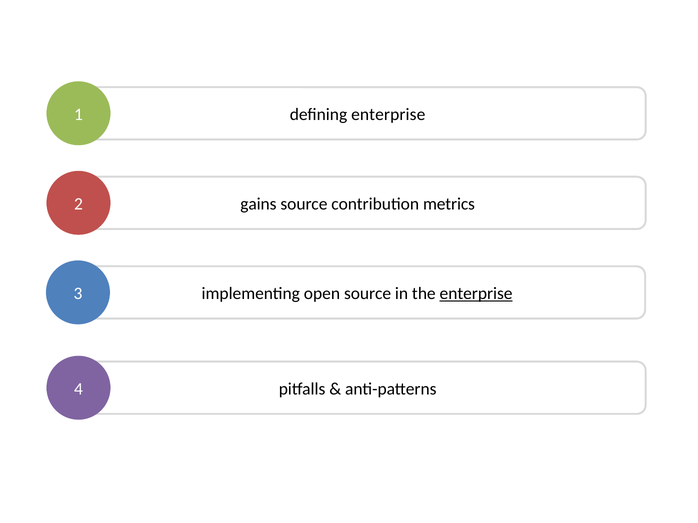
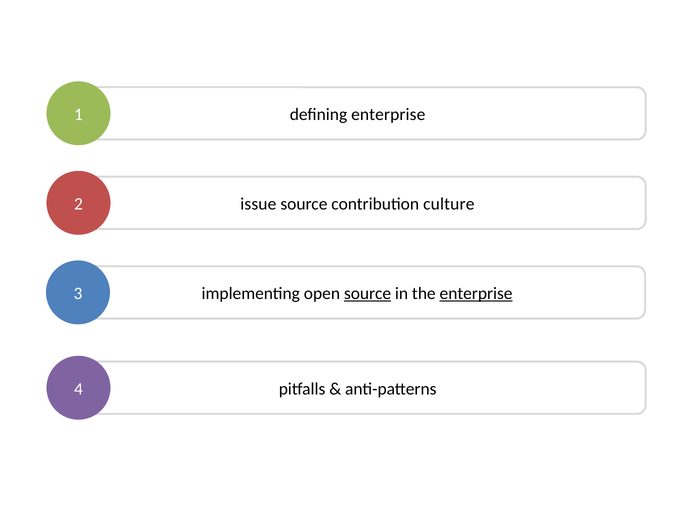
gains: gains -> issue (258, 204)
metrics: metrics -> culture (449, 204)
source underline: none -> present (368, 294)
